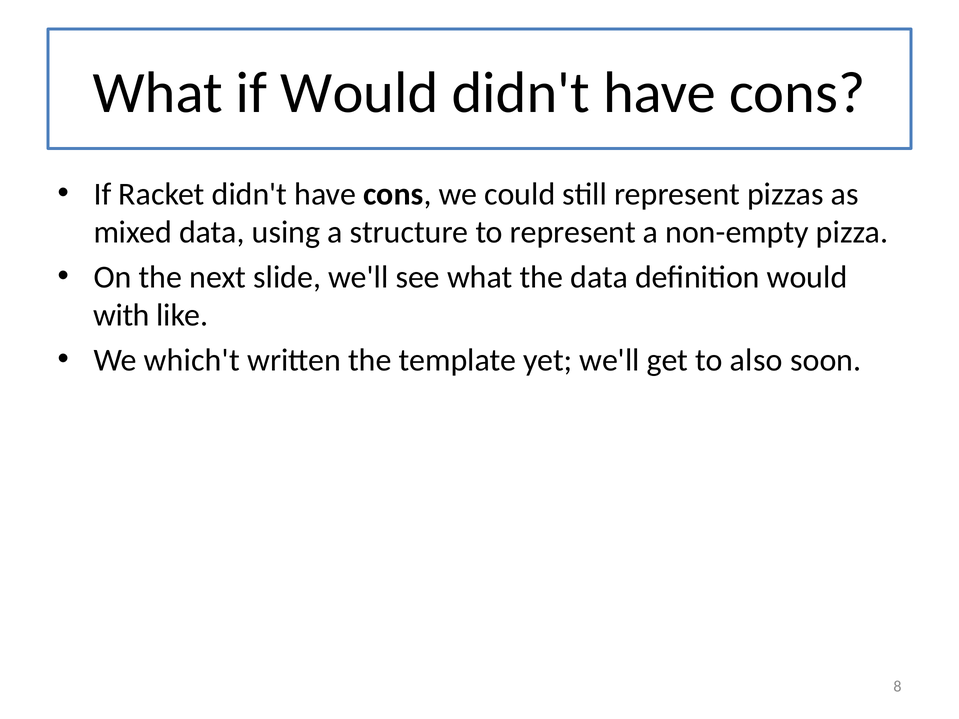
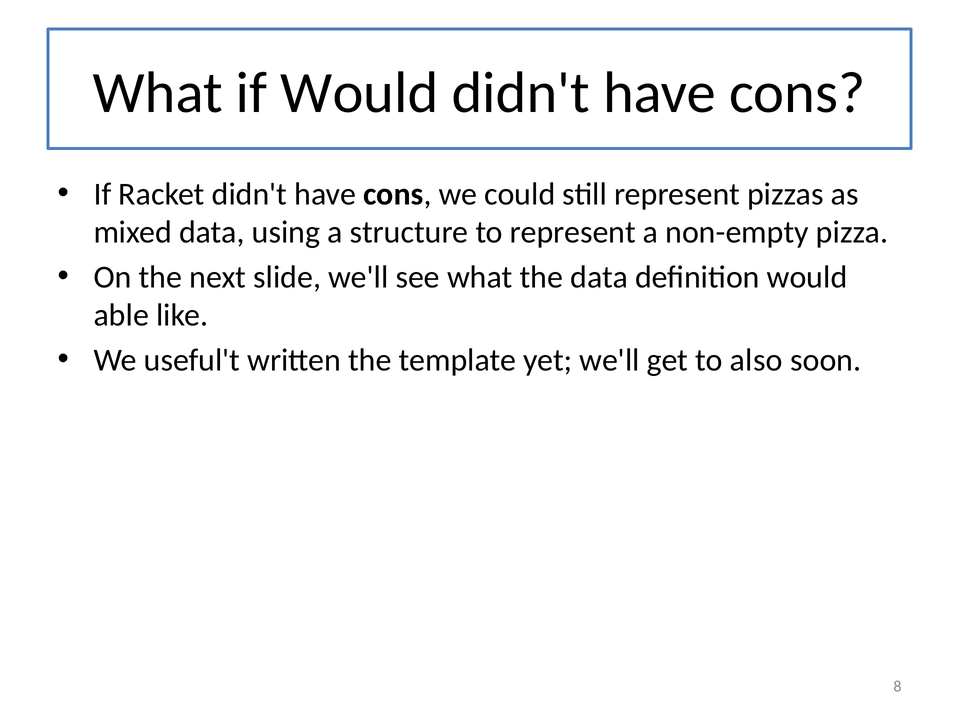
with: with -> able (121, 316)
which't: which't -> useful't (192, 360)
